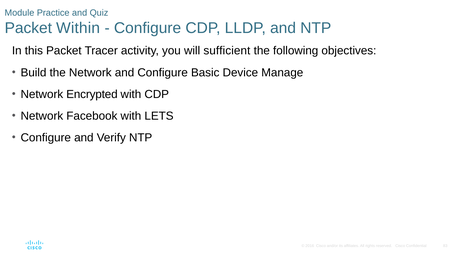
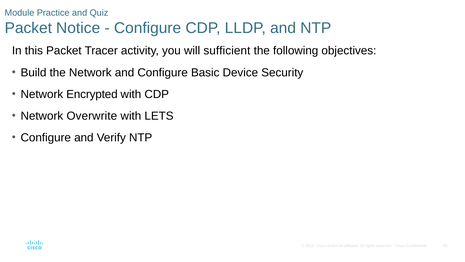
Within: Within -> Notice (78, 28)
Manage: Manage -> Security (282, 72)
Facebook: Facebook -> Overwrite (92, 116)
